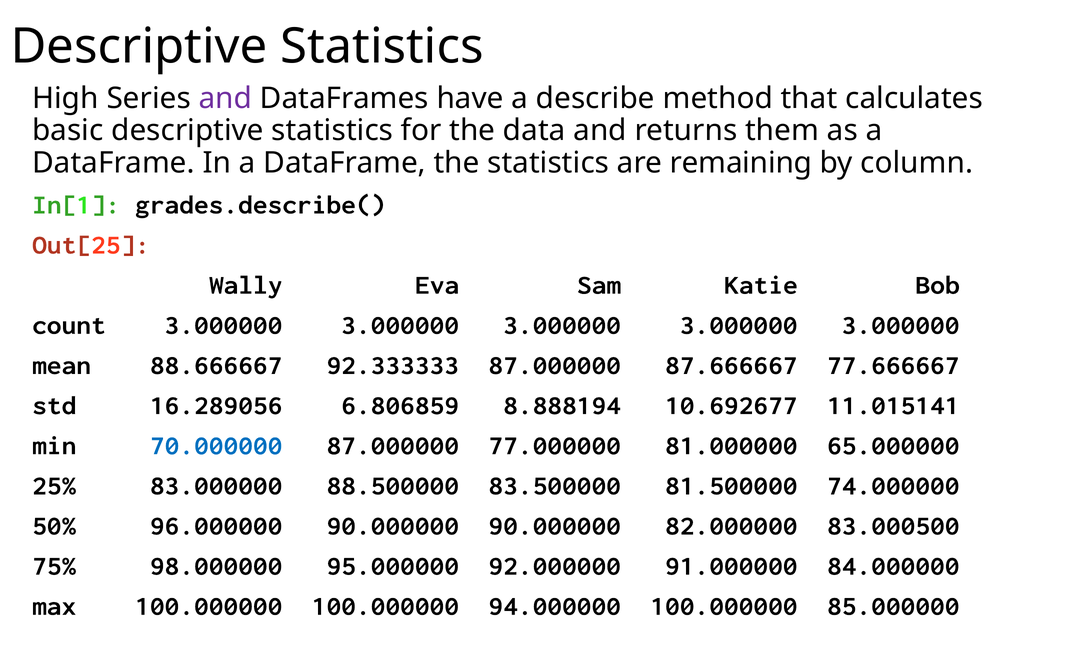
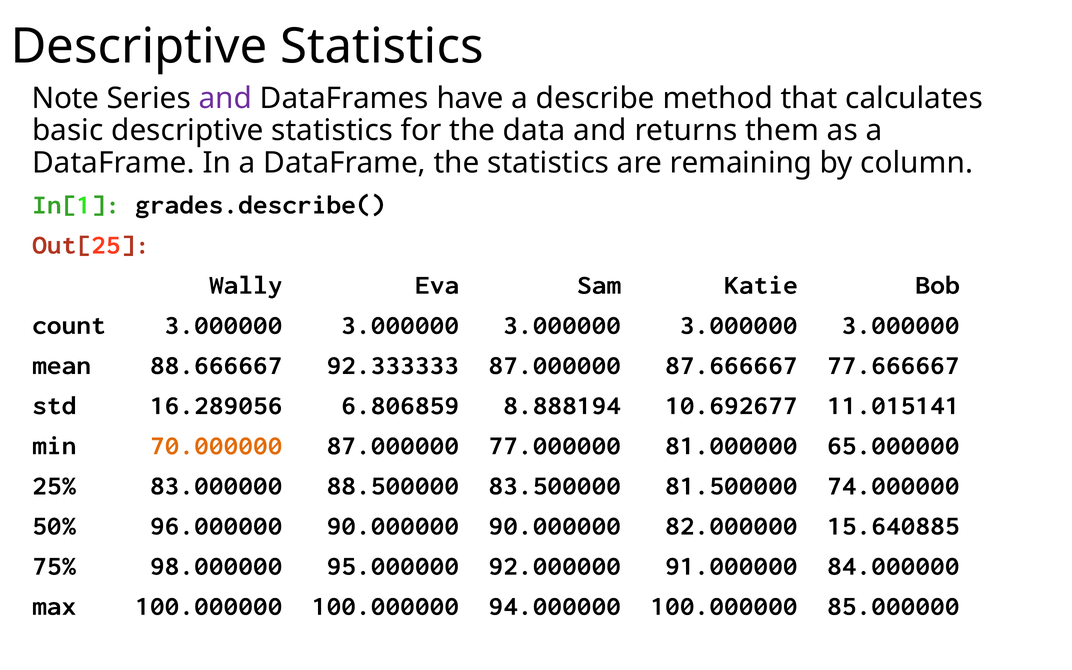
High: High -> Note (66, 99)
70.000000 colour: blue -> orange (216, 445)
83.000500: 83.000500 -> 15.640885 (893, 526)
